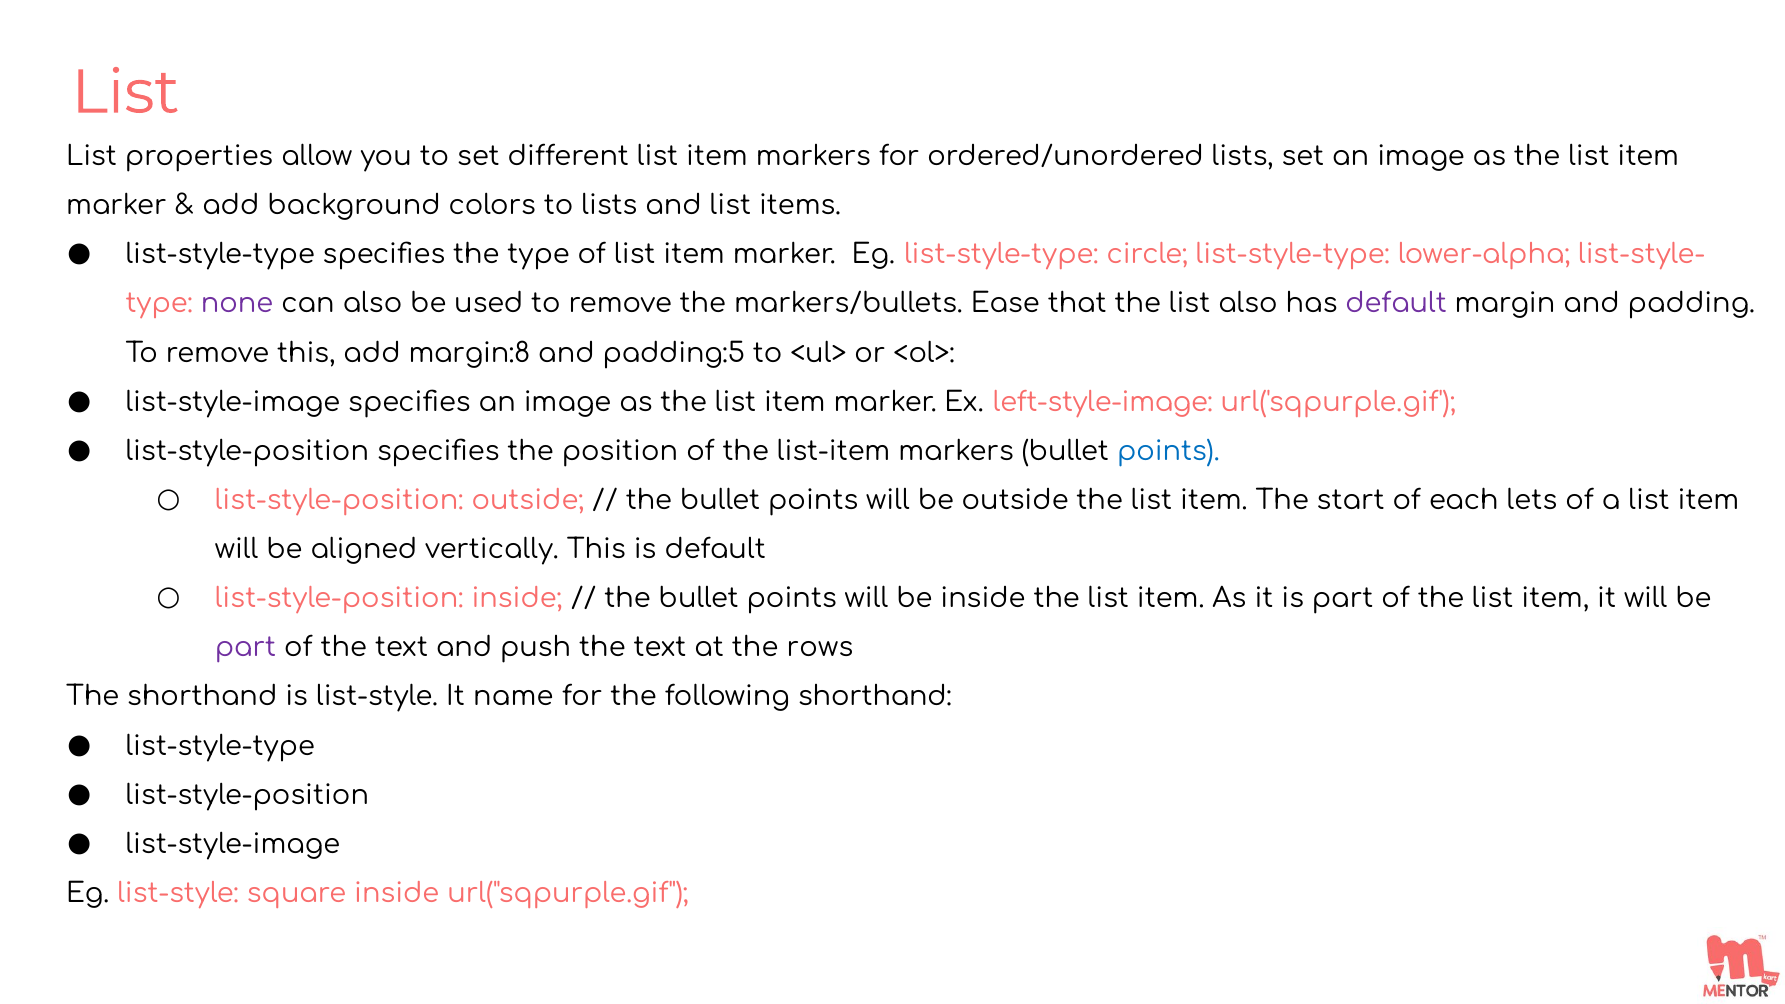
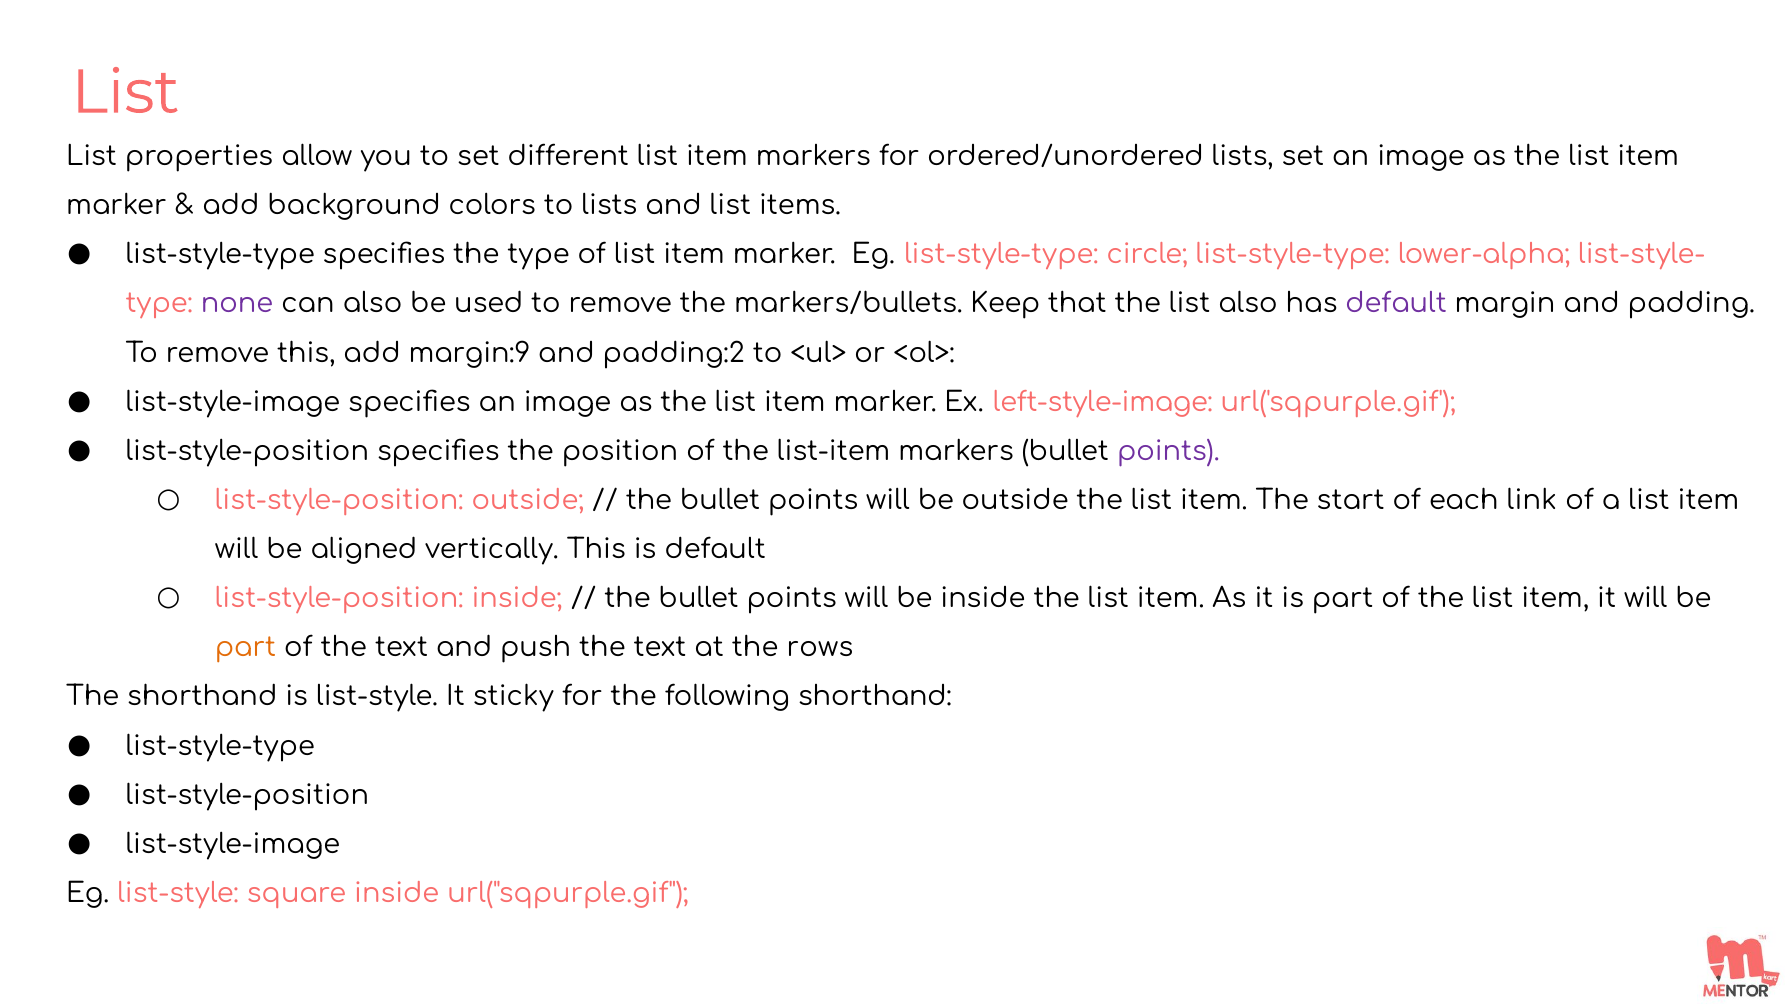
Ease: Ease -> Keep (1005, 304)
margin:8: margin:8 -> margin:9 (469, 353)
padding:5: padding:5 -> padding:2 (674, 353)
points colour: blue -> purple (1168, 451)
lets: lets -> link (1532, 501)
part colour: purple -> orange (246, 648)
name: name -> sticky (513, 697)
